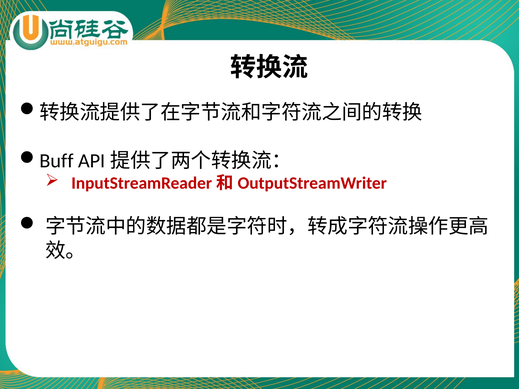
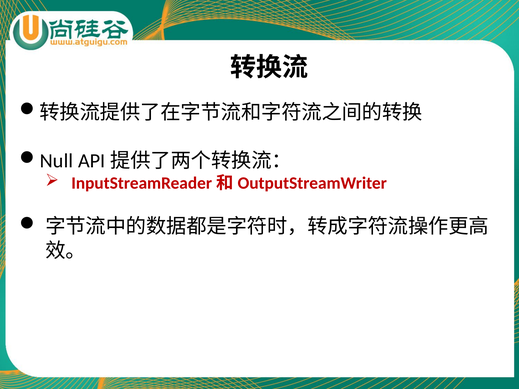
Buff: Buff -> Null (56, 161)
